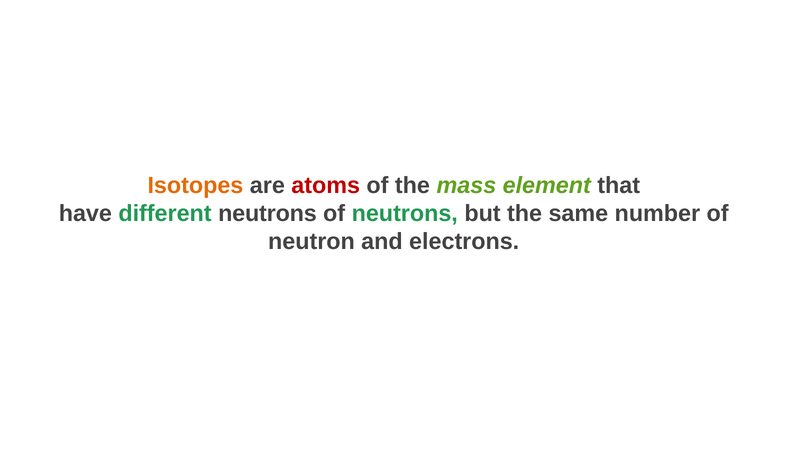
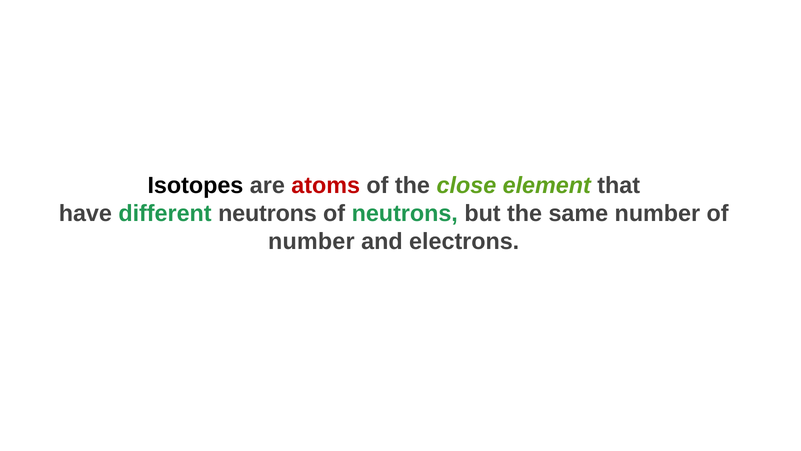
Isotopes colour: orange -> black (195, 185)
mass: mass -> close (466, 185)
neutron: neutron -> number (311, 241)
